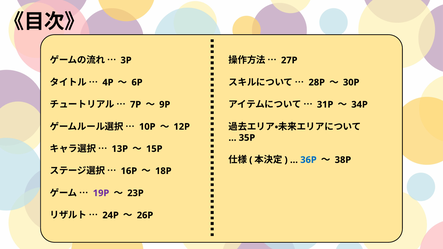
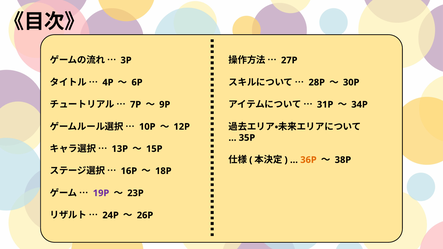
36P colour: blue -> orange (308, 160)
